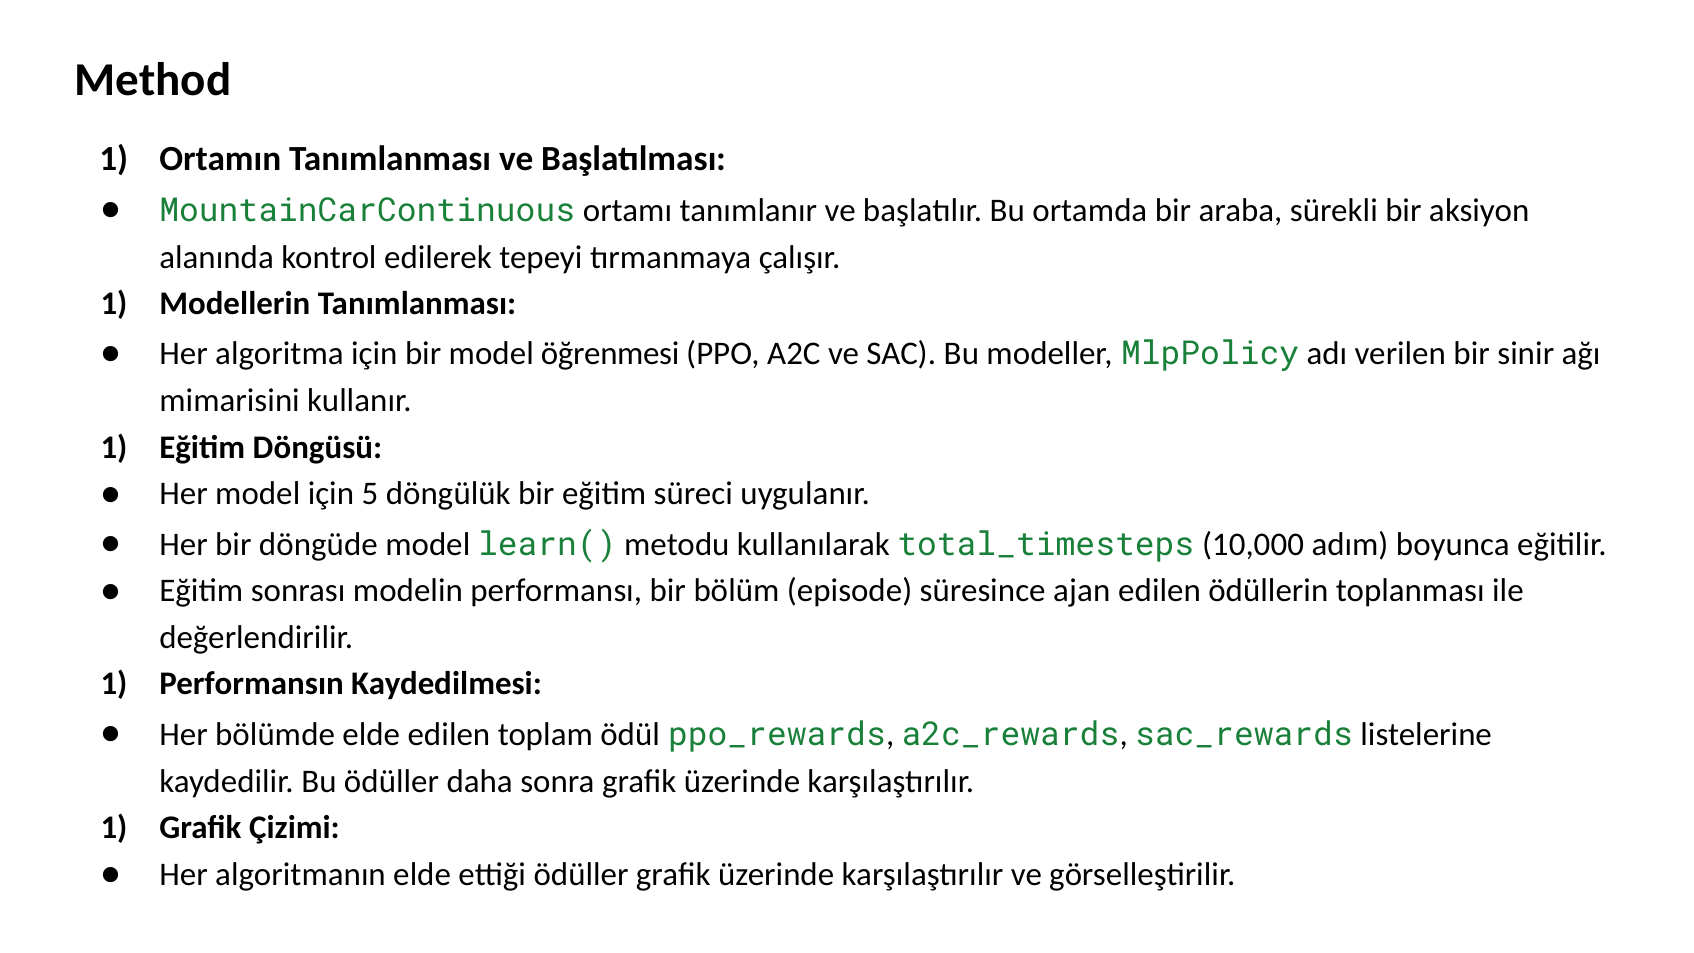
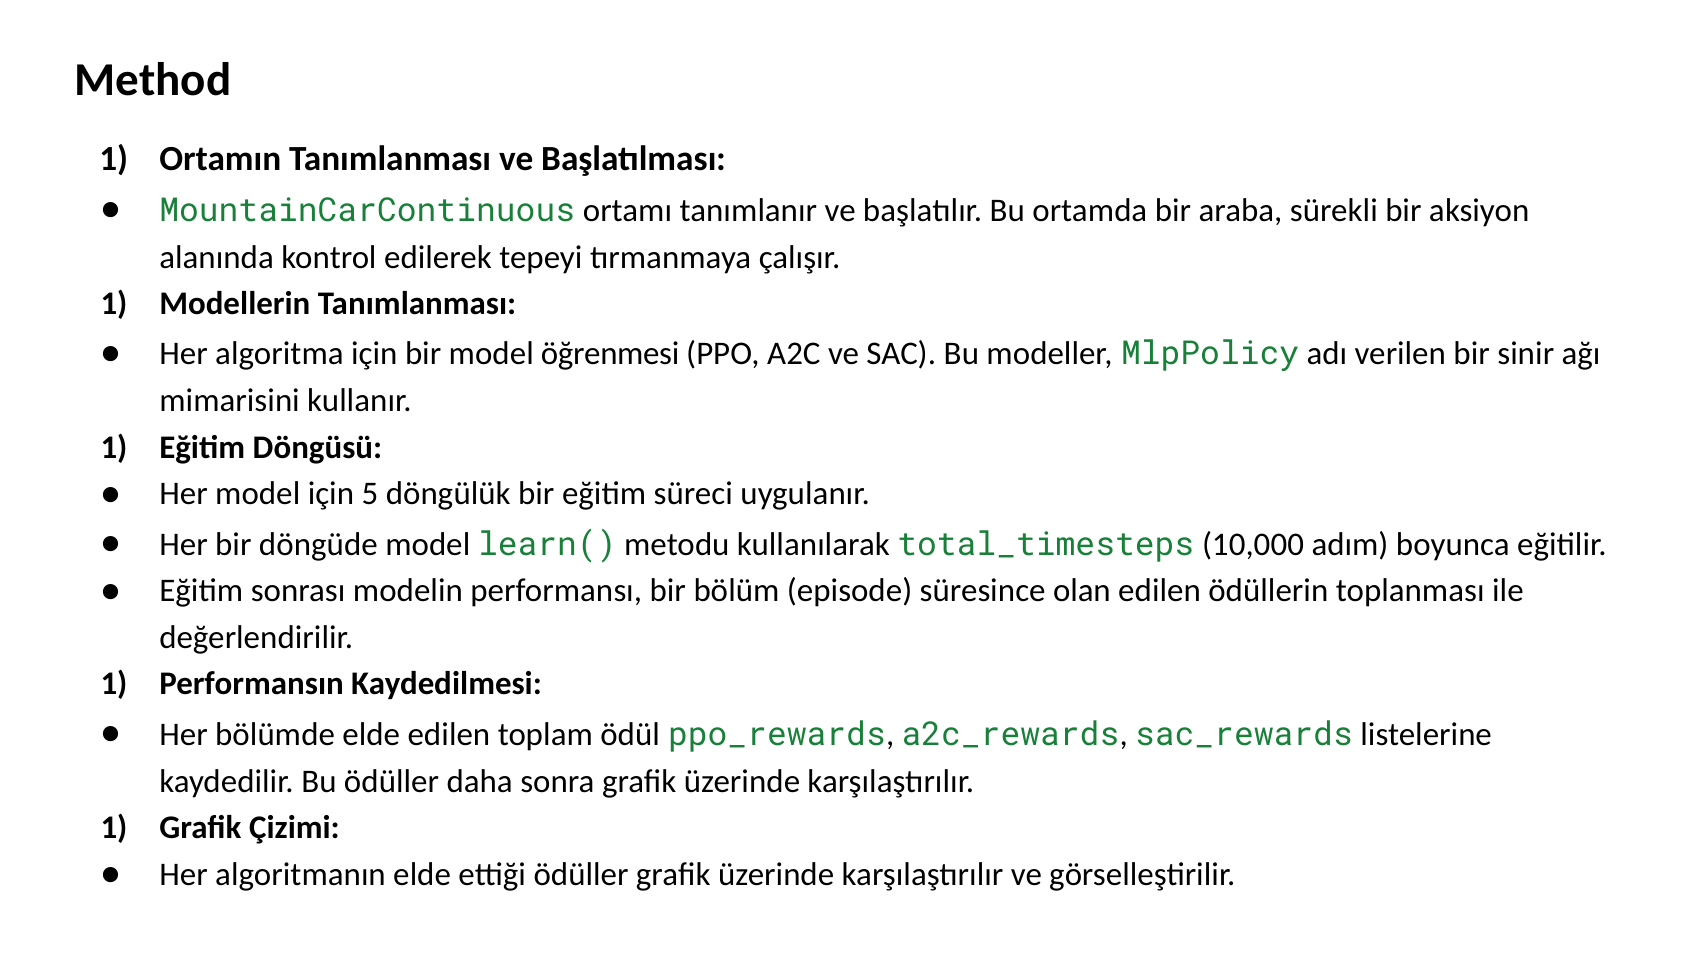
ajan: ajan -> olan (1082, 591)
